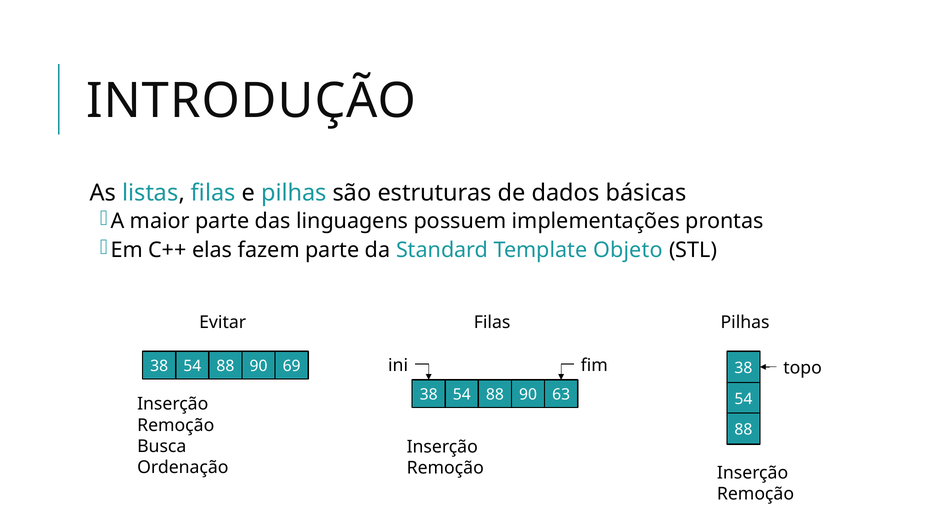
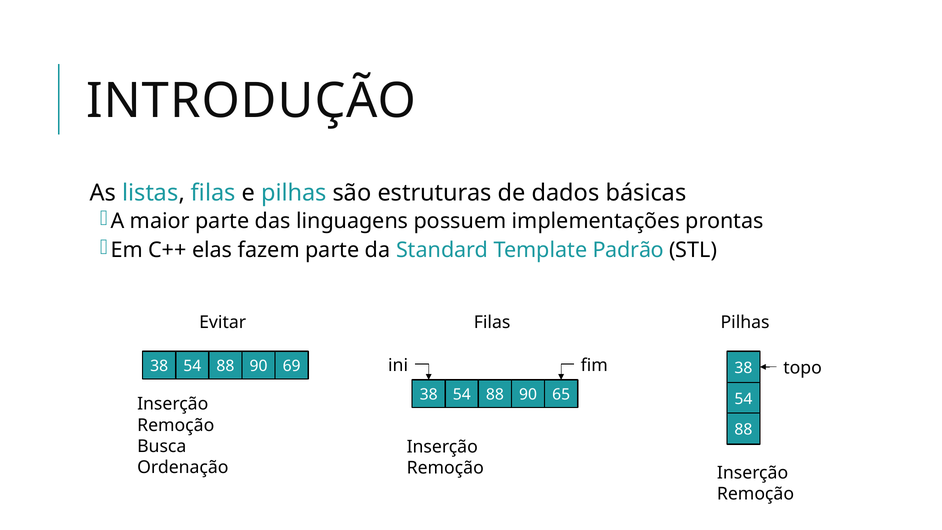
Objeto: Objeto -> Padrão (628, 250)
63: 63 -> 65 (561, 395)
